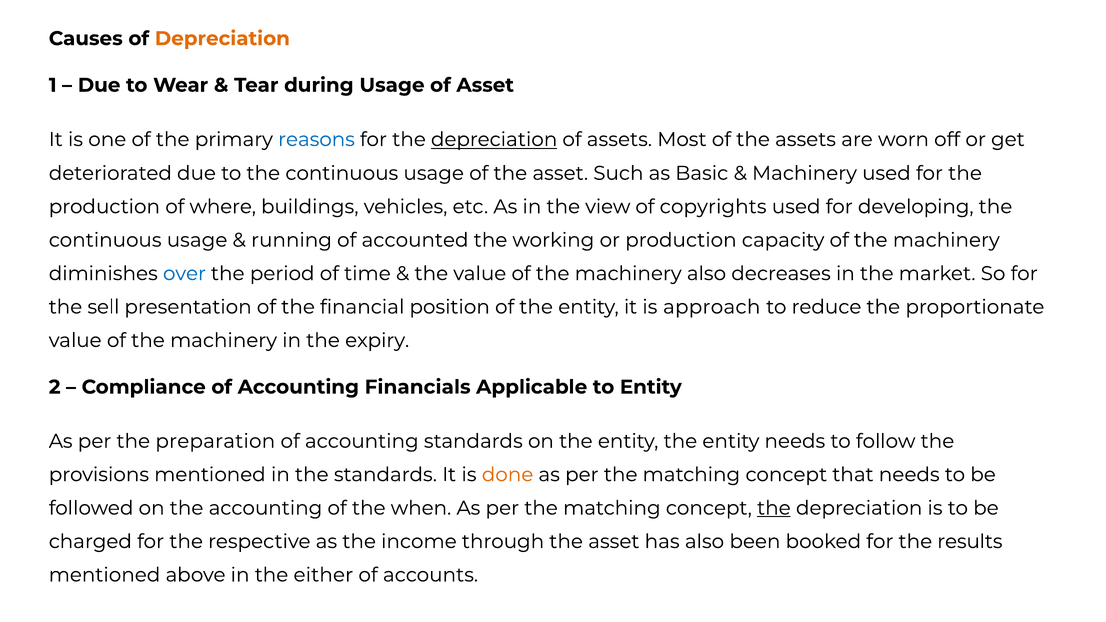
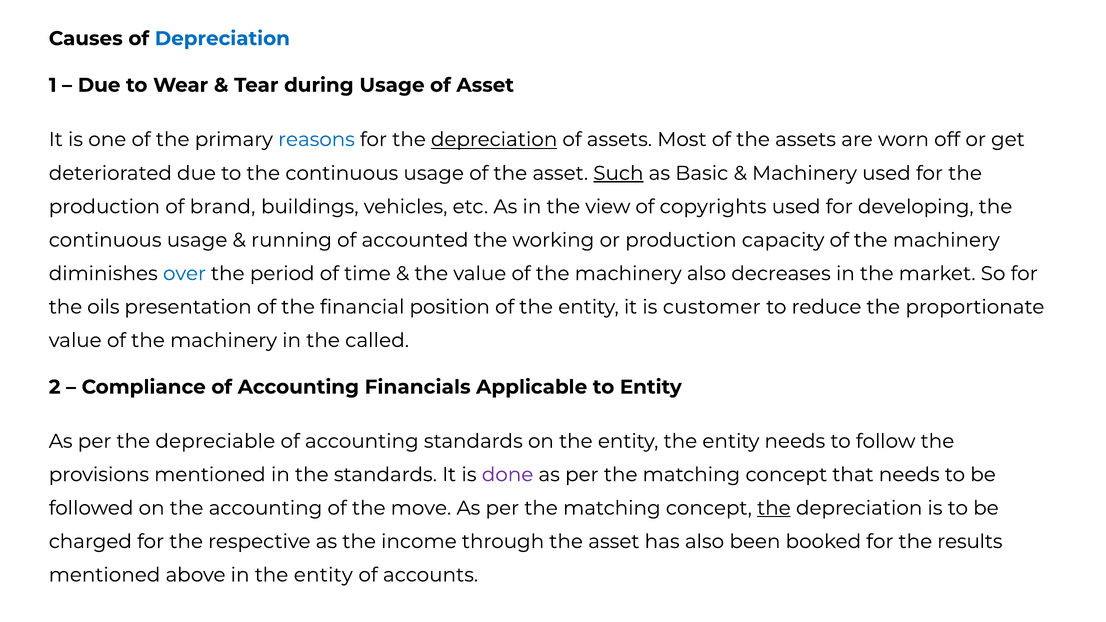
Depreciation colour: orange -> blue (222, 39)
Such underline: none -> present (618, 173)
where: where -> brand (223, 207)
sell: sell -> oils (103, 307)
approach: approach -> customer (712, 307)
expiry: expiry -> called (377, 340)
preparation: preparation -> depreciable (215, 441)
done colour: orange -> purple (508, 475)
when: when -> move (421, 508)
in the either: either -> entity (323, 575)
